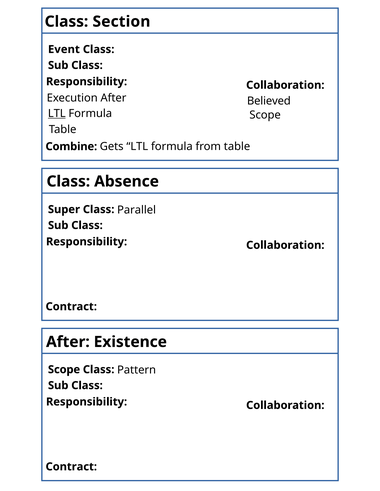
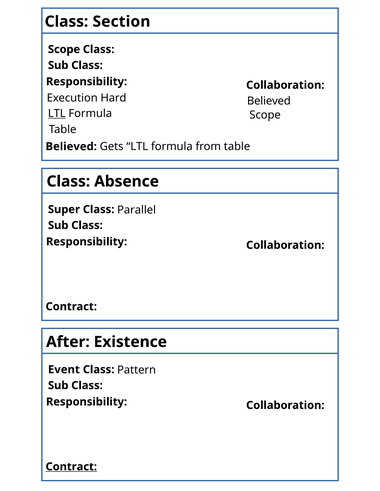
Event: Event -> Scope (64, 49)
Execution After: After -> Hard (113, 98)
Combine: Combine -> Believed (71, 146)
Scope: Scope -> Event (64, 370)
Contract underline: none -> present (71, 467)
